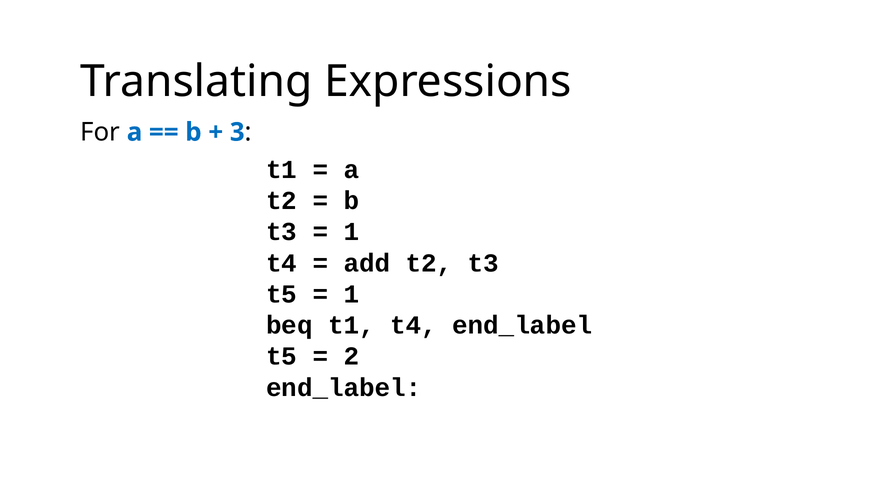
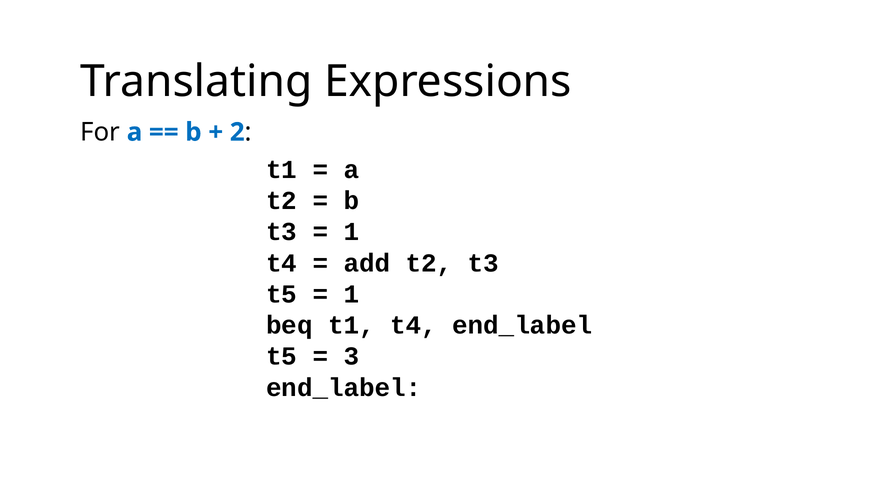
3: 3 -> 2 (237, 132)
2: 2 -> 3 (351, 356)
